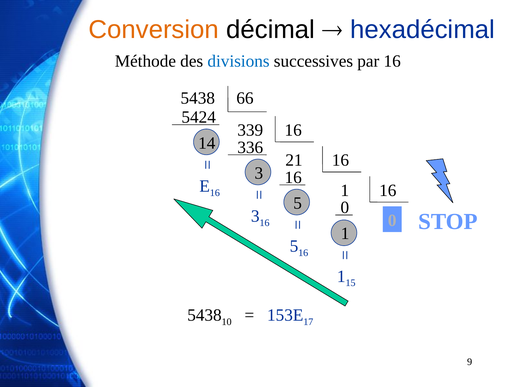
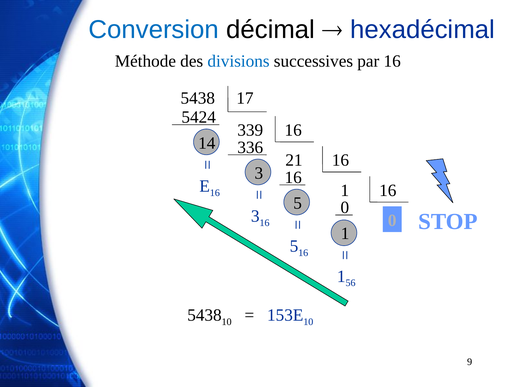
Conversion colour: orange -> blue (154, 30)
66: 66 -> 17 (245, 98)
15: 15 -> 56 (351, 283)
17: 17 -> 10 (308, 322)
